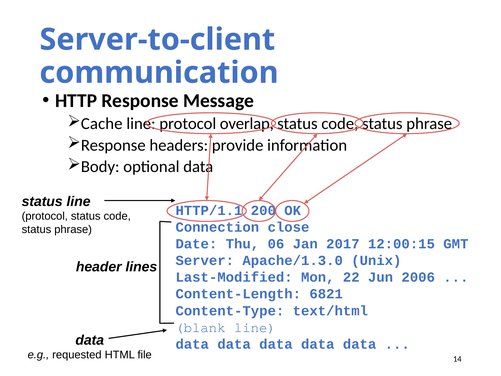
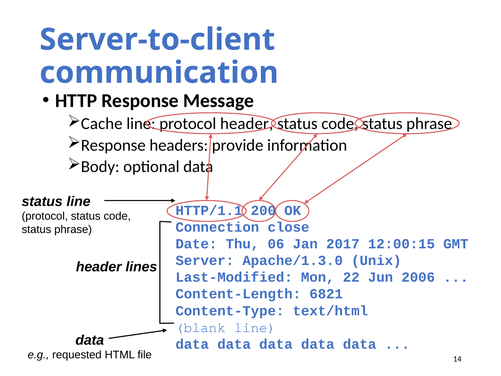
protocol overlap: overlap -> header (247, 124)
